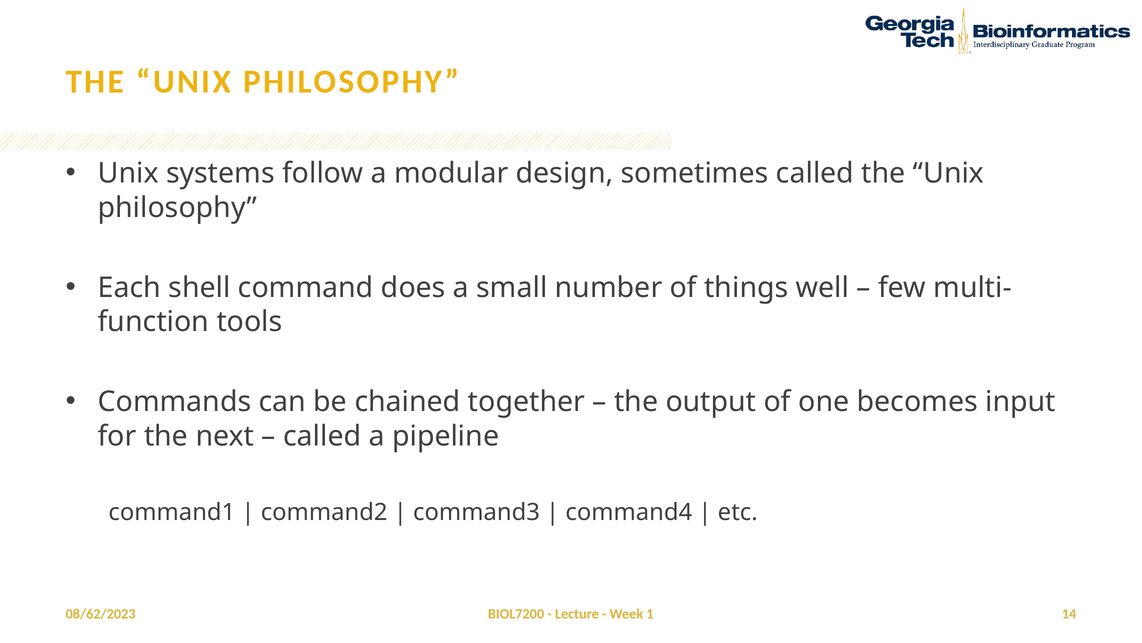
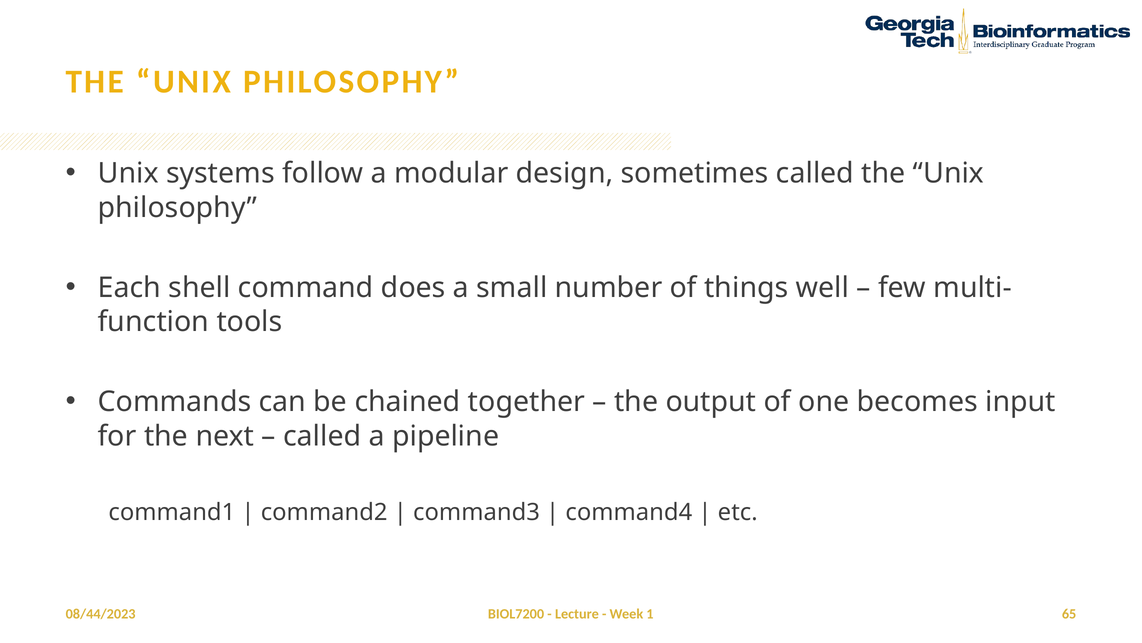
14: 14 -> 65 (1069, 613)
08/62/2023: 08/62/2023 -> 08/44/2023 (101, 613)
